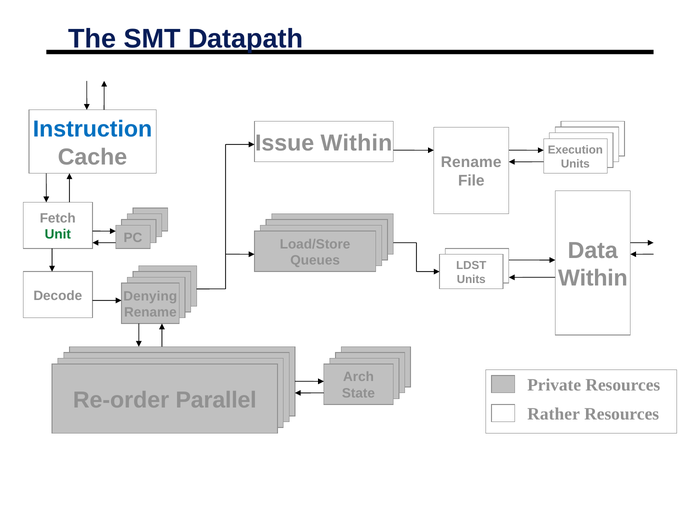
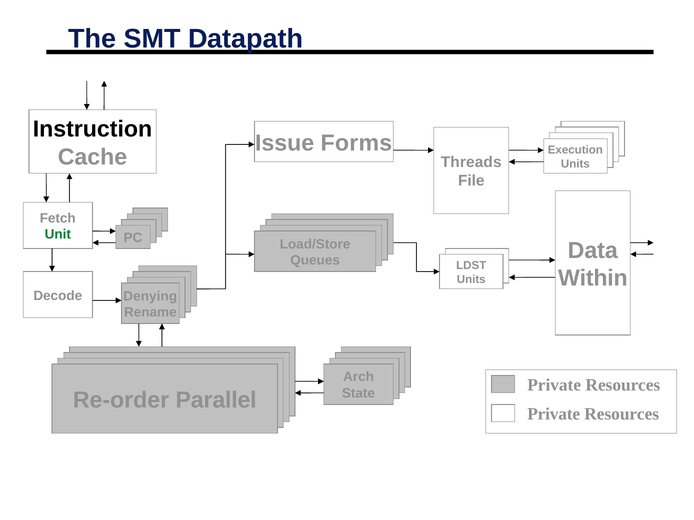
Instruction colour: blue -> black (92, 129)
Issue Within: Within -> Forms (356, 143)
Rename: Rename -> Threads (471, 162)
Rather: Rather -> Private (554, 415)
